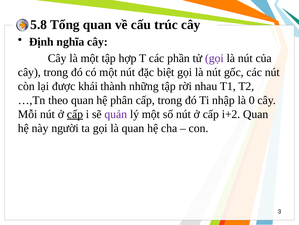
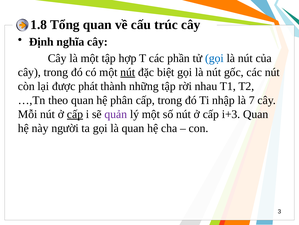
5.8: 5.8 -> 1.8 (39, 25)
gọi colour: purple -> blue (214, 58)
nút underline: none -> present (128, 72)
khái: khái -> phát (88, 86)
0: 0 -> 7 (252, 100)
i+2: i+2 -> i+3 (231, 114)
